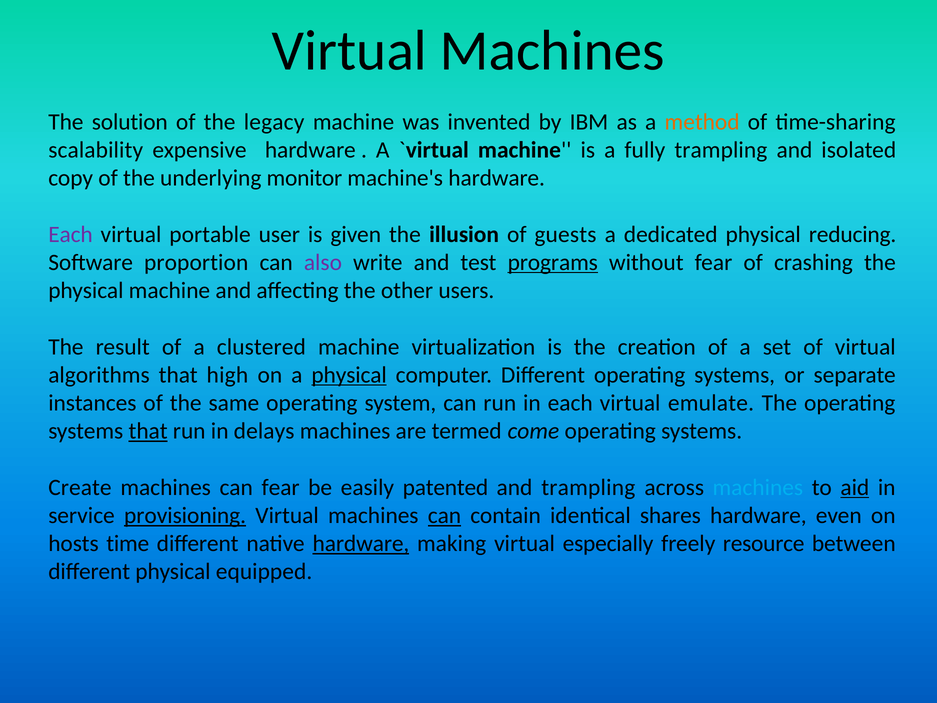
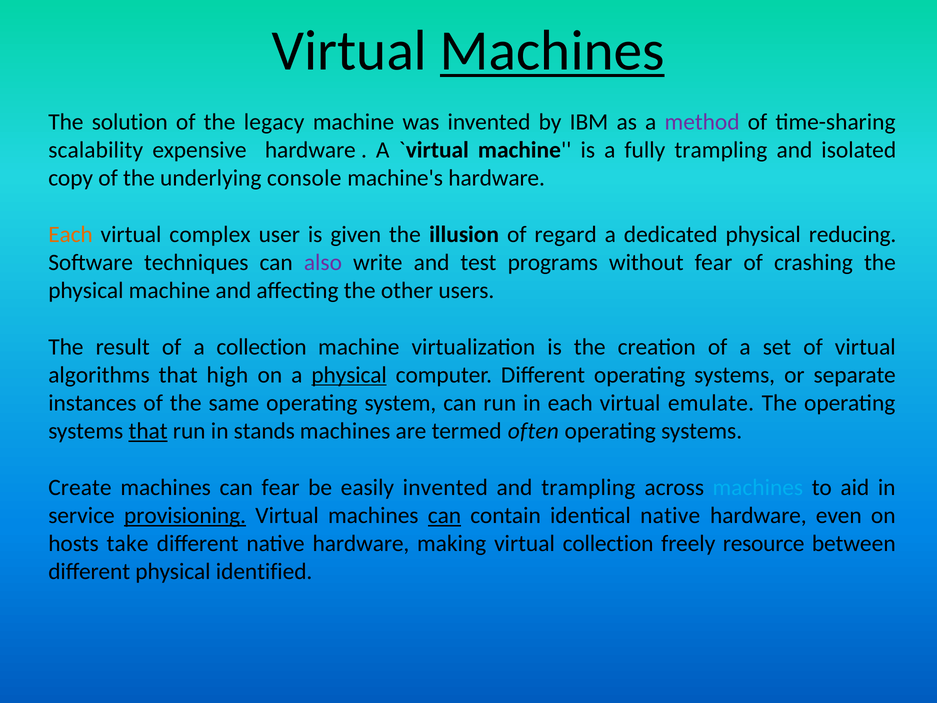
Machines underline: none -> present (552, 51)
method colour: orange -> purple (702, 122)
monitor: monitor -> console (304, 178)
Each colour: purple -> orange (71, 234)
portable: portable -> complex (210, 234)
guests: guests -> regard (566, 234)
proportion: proportion -> techniques (196, 262)
programs underline: present -> none (553, 262)
a clustered: clustered -> collection (261, 347)
delays: delays -> stands (264, 431)
come: come -> often (533, 431)
easily patented: patented -> invented (445, 487)
aid underline: present -> none (855, 487)
identical shares: shares -> native (670, 515)
time: time -> take (128, 543)
hardware underline: present -> none (361, 543)
virtual especially: especially -> collection (608, 543)
equipped: equipped -> identified (264, 572)
